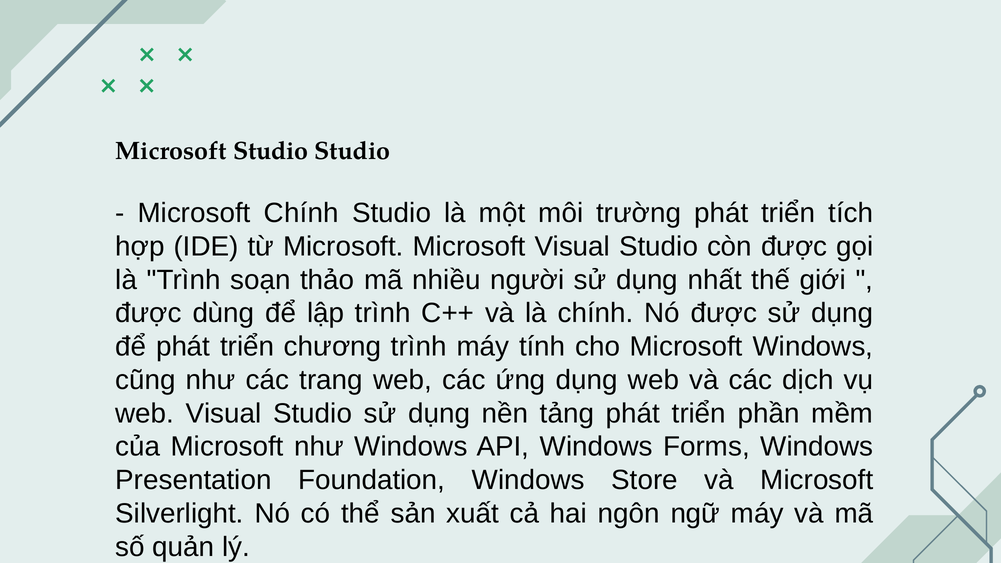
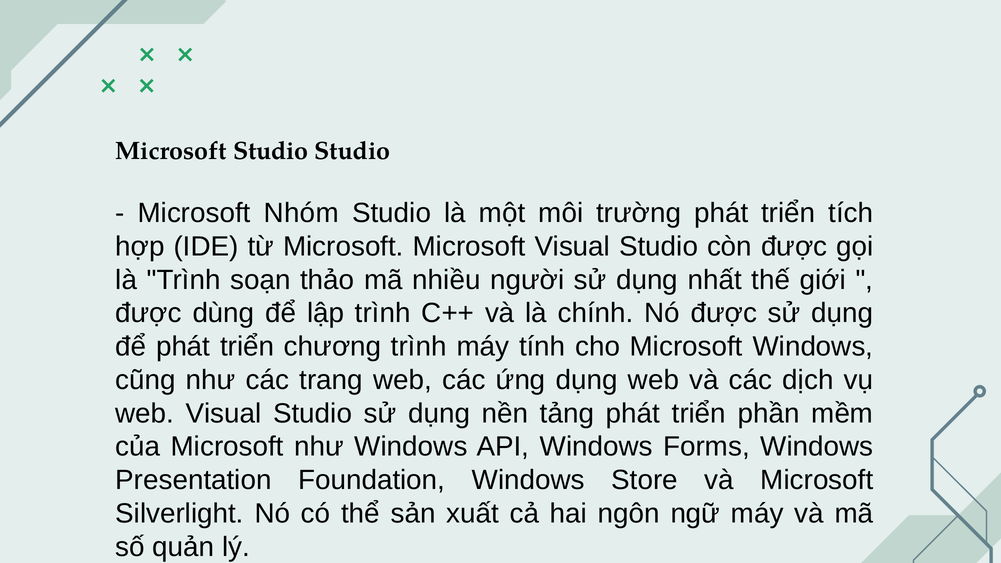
Microsoft Chính: Chính -> Nhóm (301, 213)
